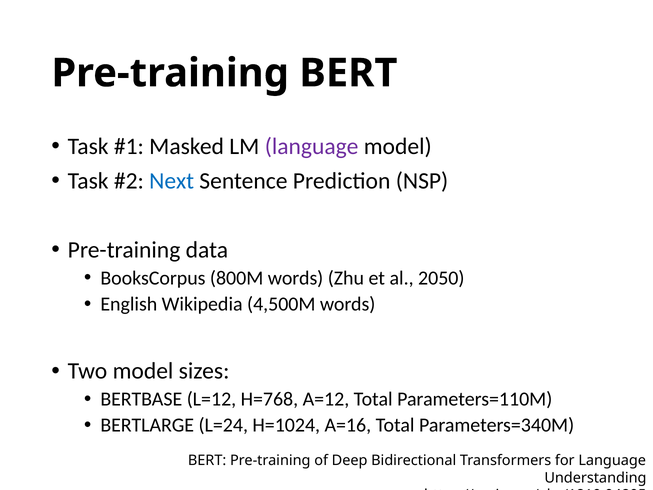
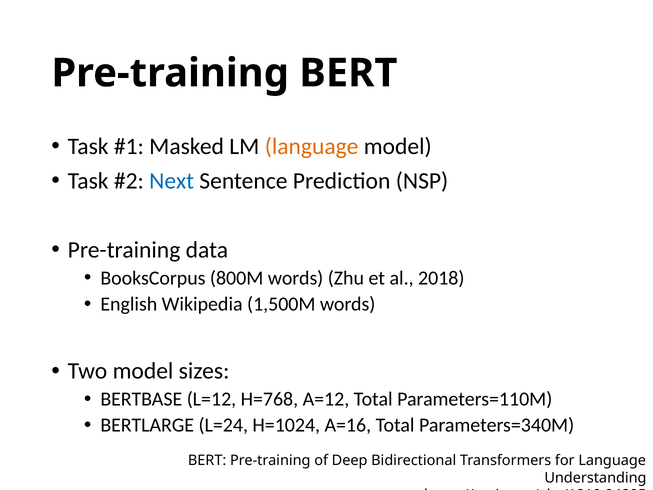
language colour: purple -> orange (312, 146)
2050: 2050 -> 2018 (441, 278)
4,500M: 4,500M -> 1,500M (281, 304)
